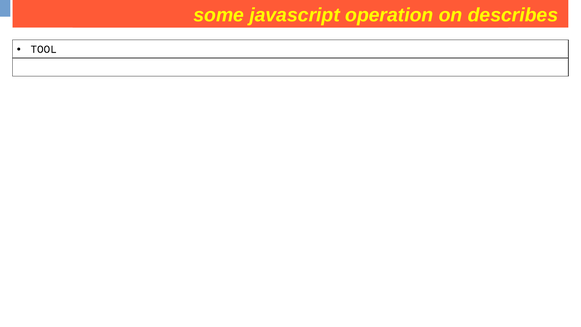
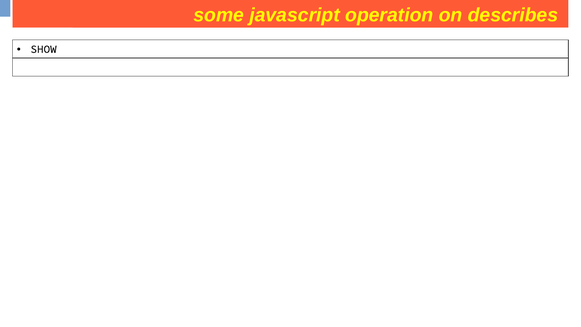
TOOL: TOOL -> SHOW (44, 49)
